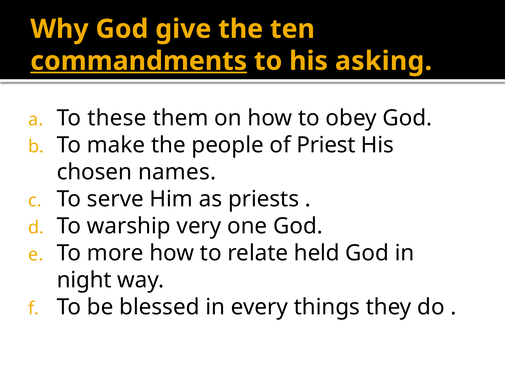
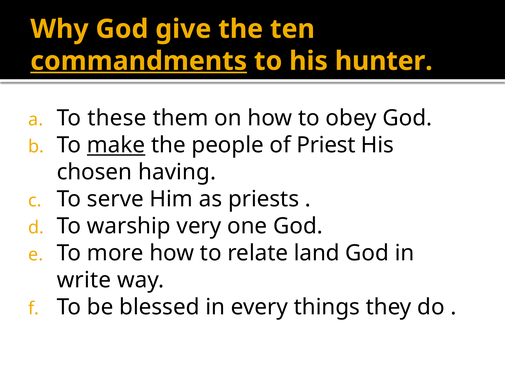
asking: asking -> hunter (384, 61)
make underline: none -> present (116, 145)
names: names -> having (177, 172)
held: held -> land (317, 253)
night: night -> write (84, 280)
